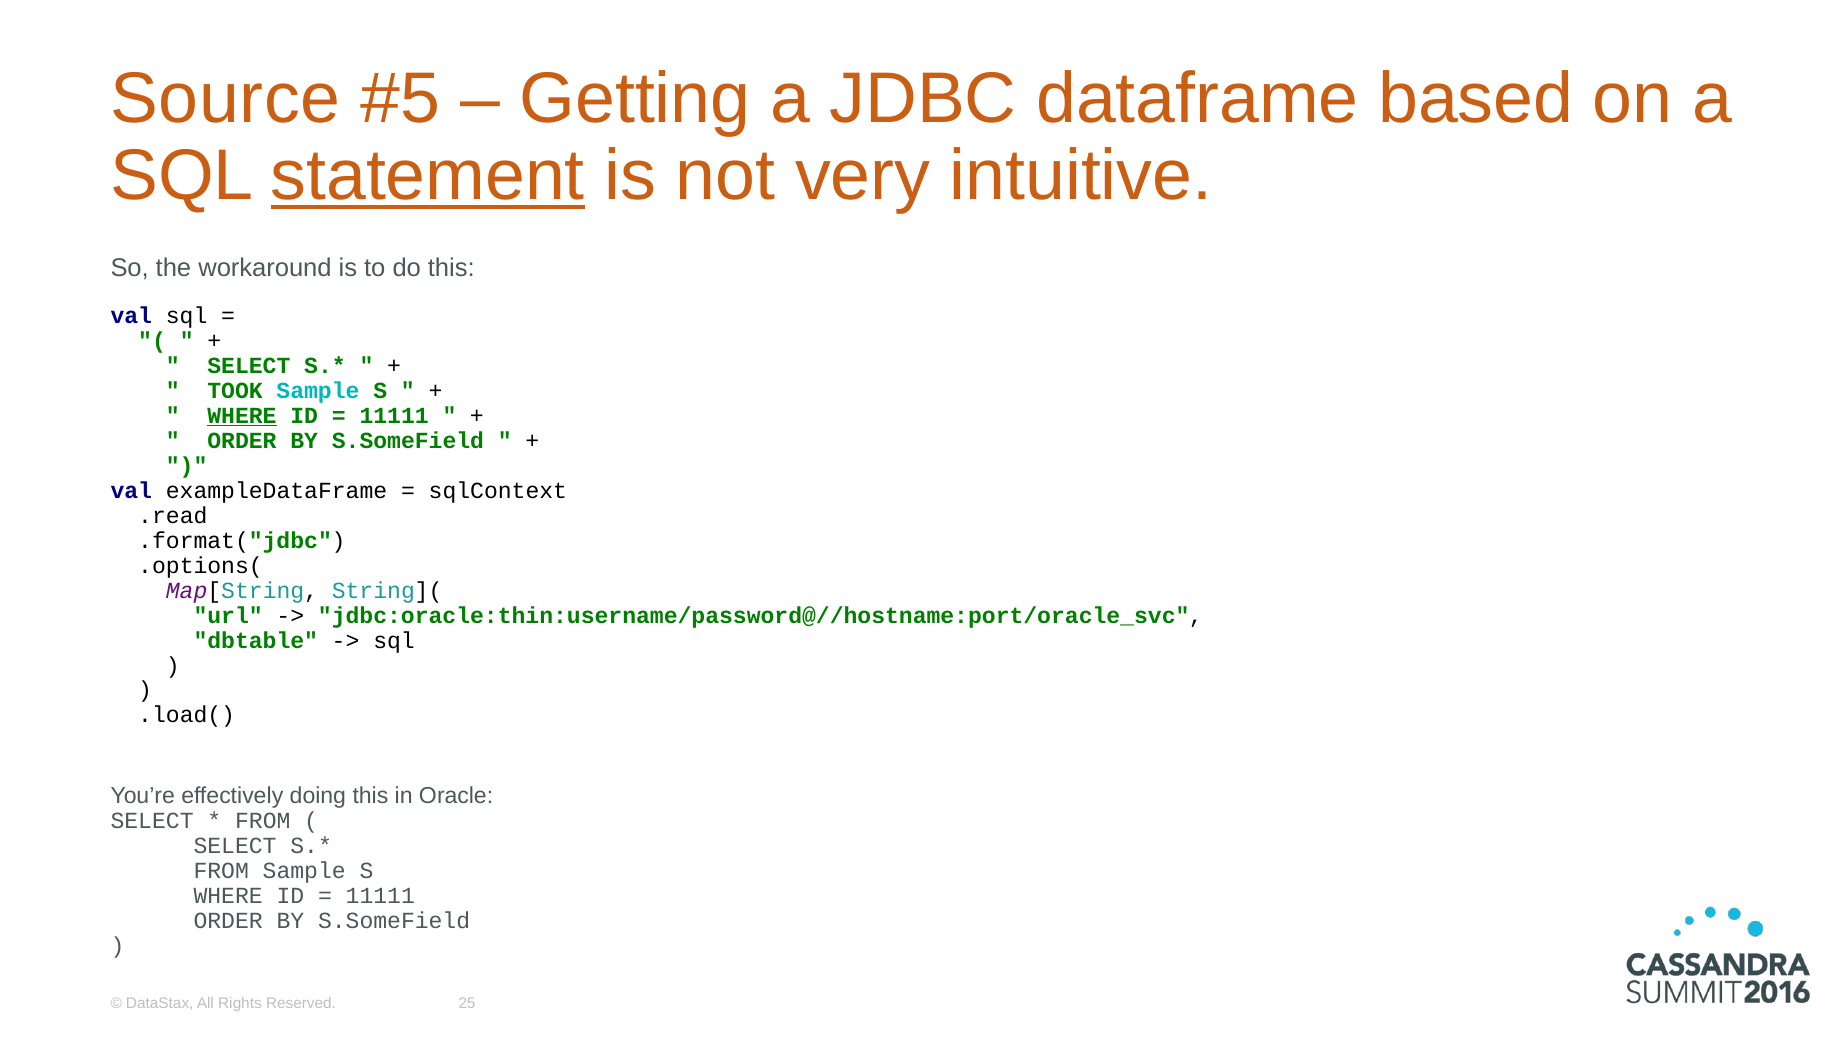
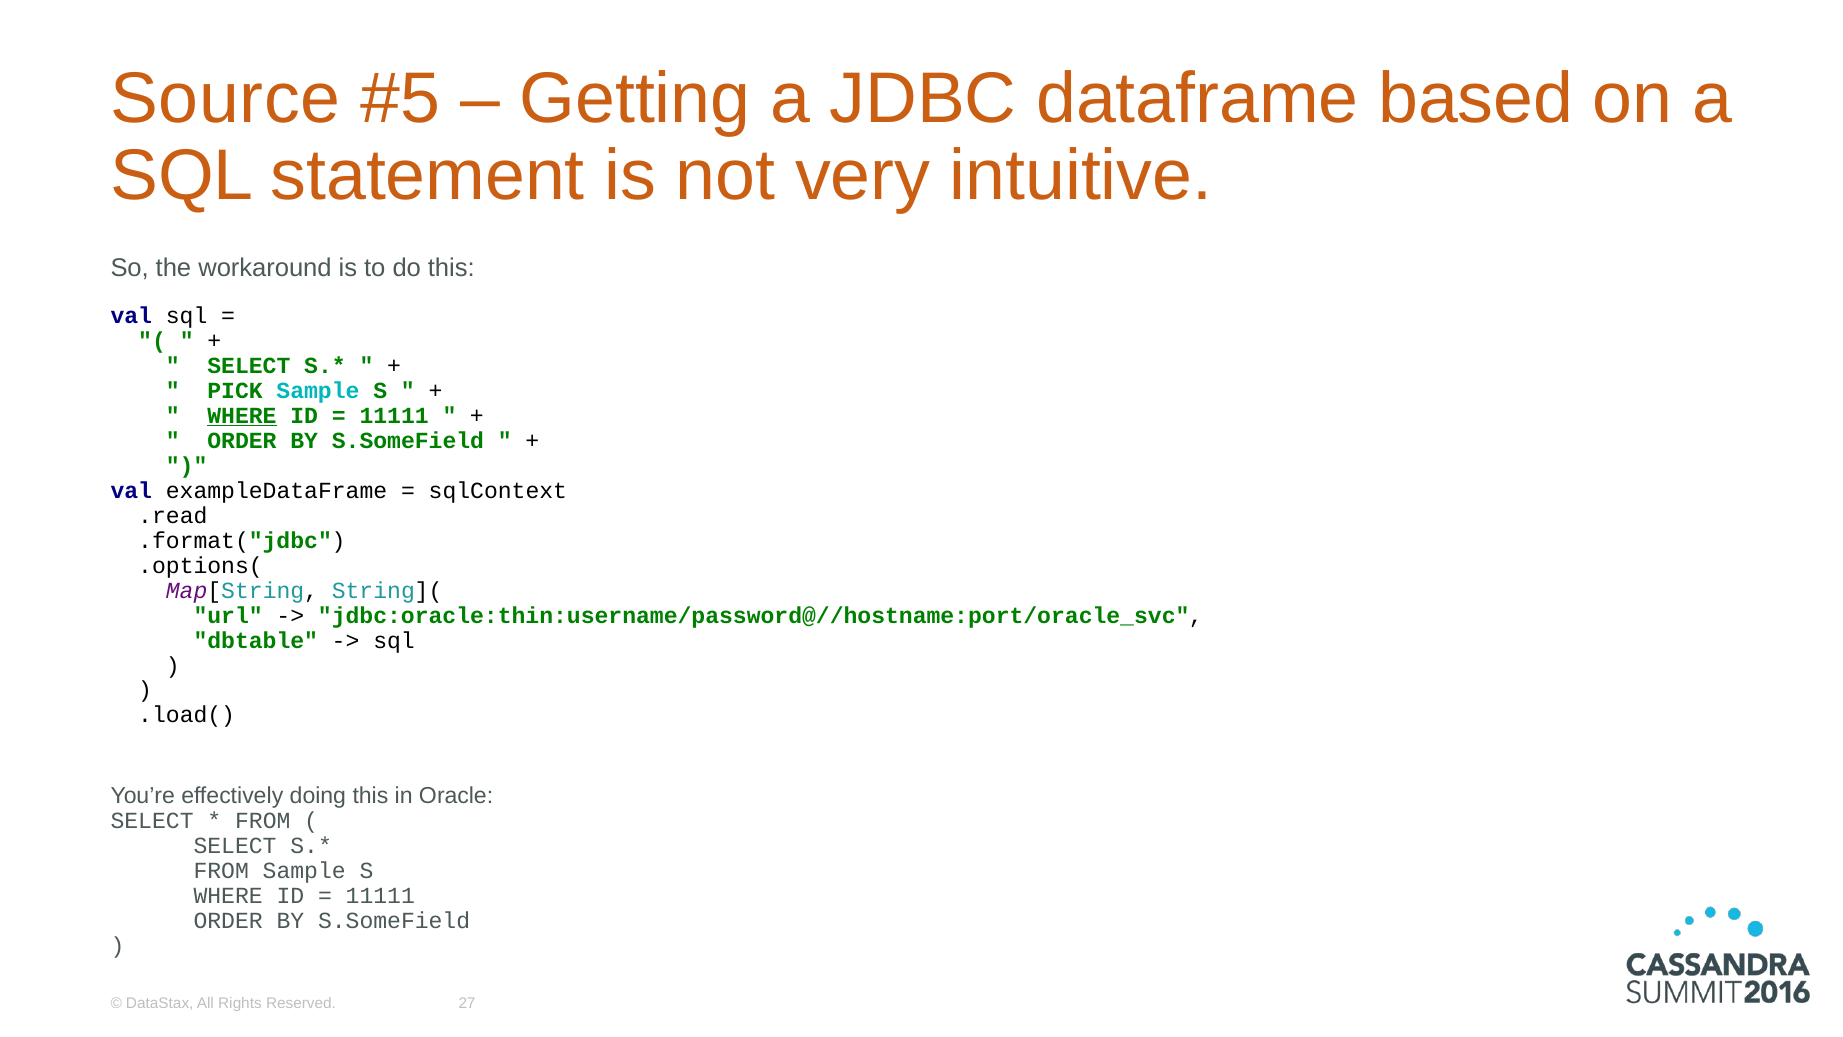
statement underline: present -> none (428, 176)
TOOK: TOOK -> PICK (235, 391)
25: 25 -> 27 (467, 1004)
